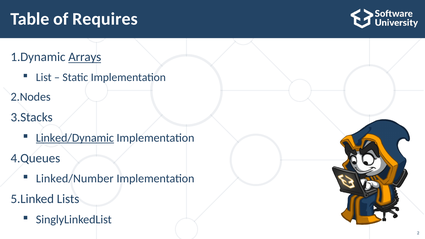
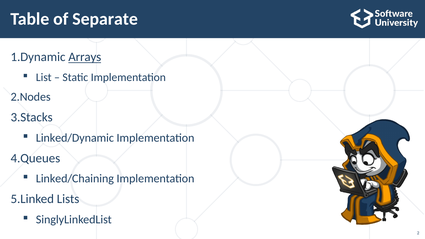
Requires: Requires -> Separate (105, 19)
Linked/Dynamic underline: present -> none (75, 138)
Linked/Number: Linked/Number -> Linked/Chaining (75, 179)
